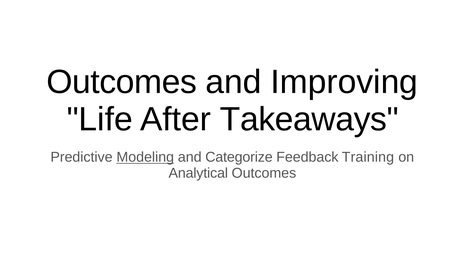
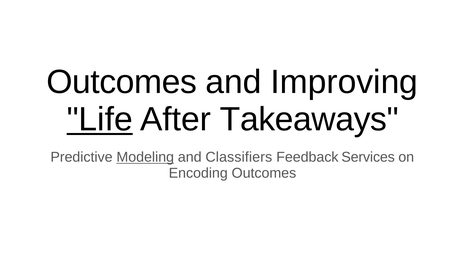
Life underline: none -> present (100, 119)
Categorize: Categorize -> Classifiers (239, 157)
Training: Training -> Services (368, 157)
Analytical: Analytical -> Encoding (198, 173)
